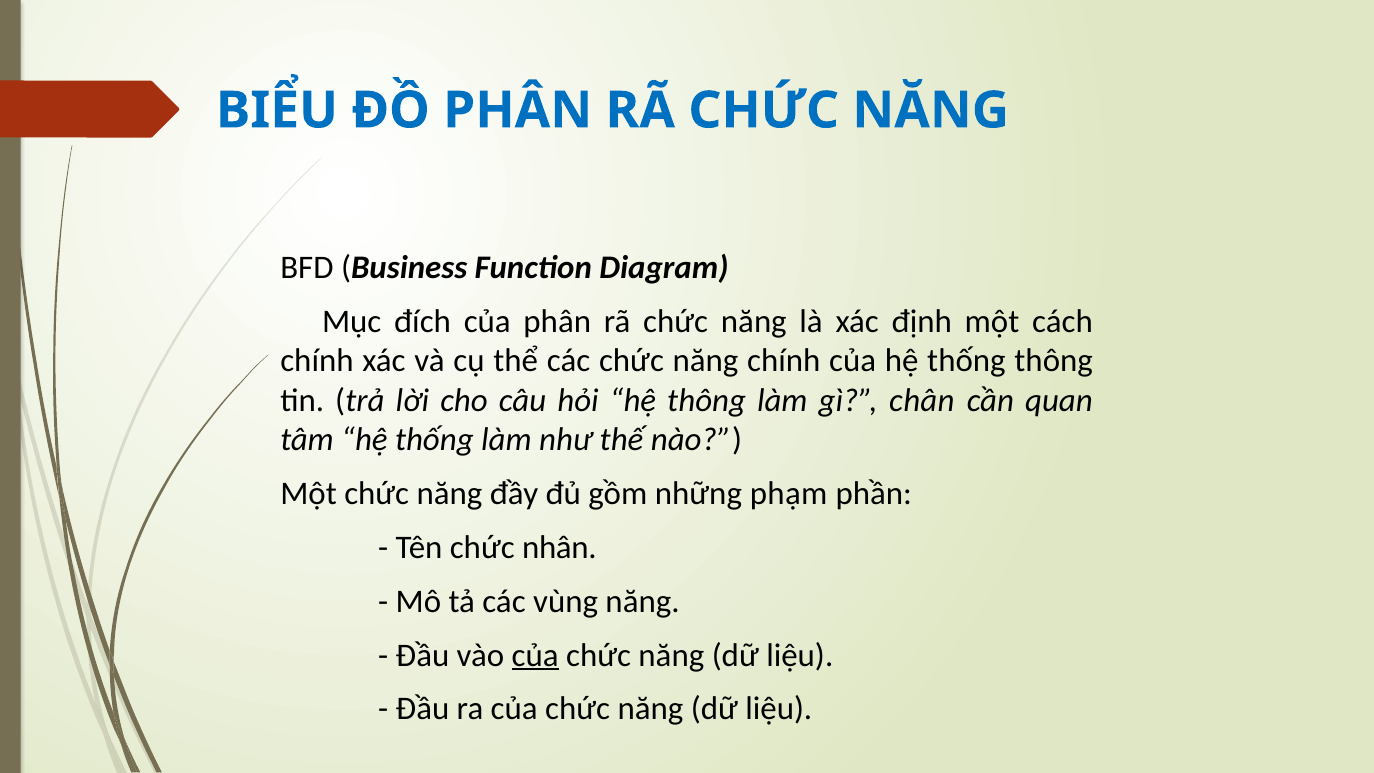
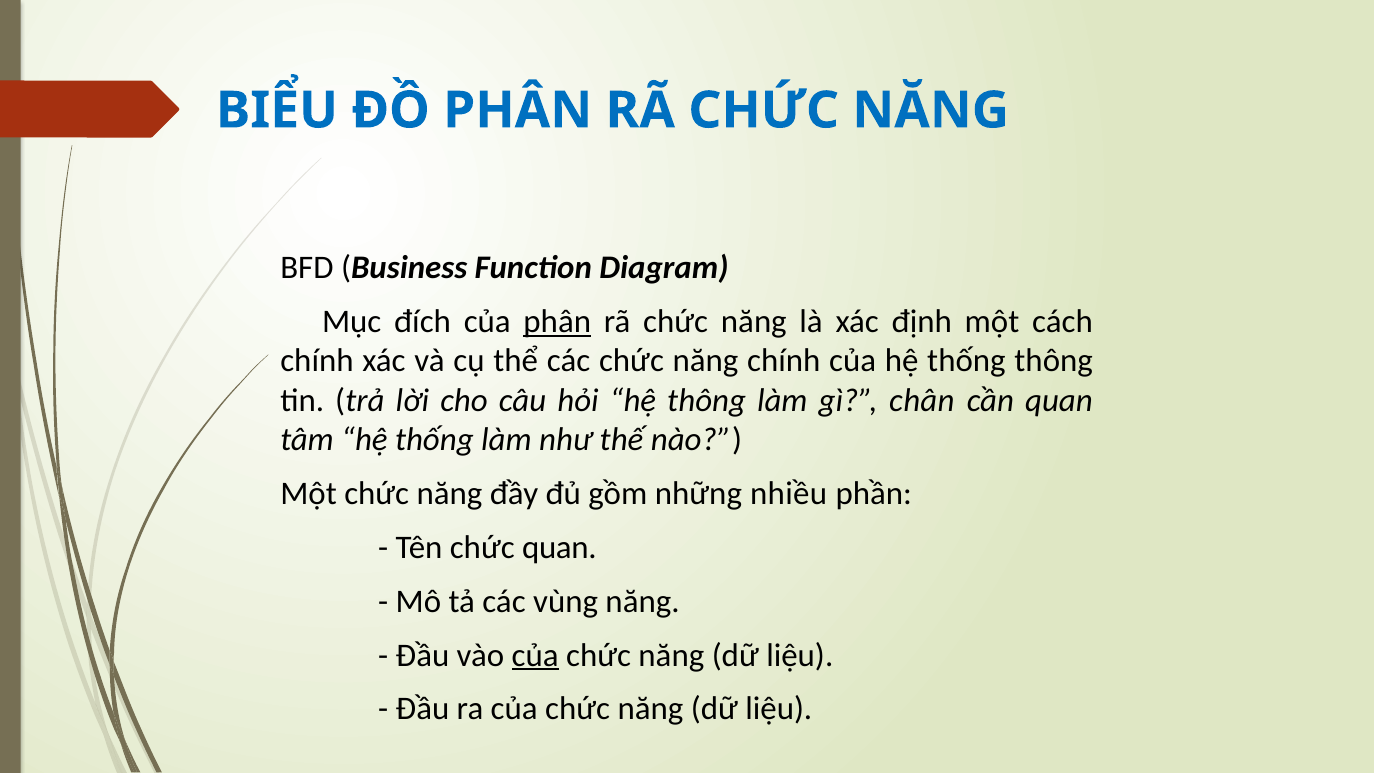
phân underline: none -> present (557, 321)
phạm: phạm -> nhiều (789, 494)
chức nhân: nhân -> quan (559, 547)
